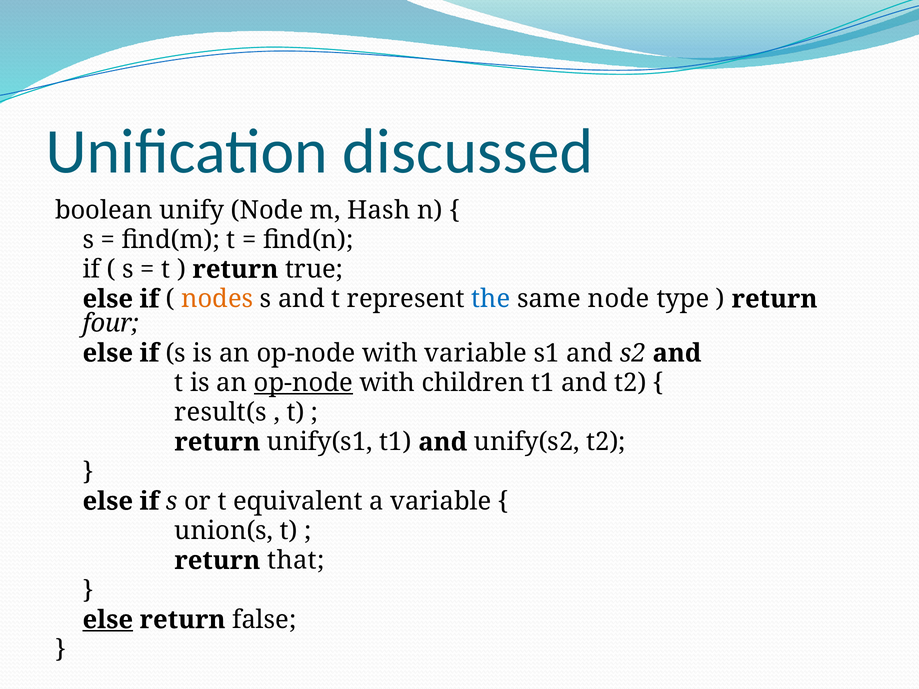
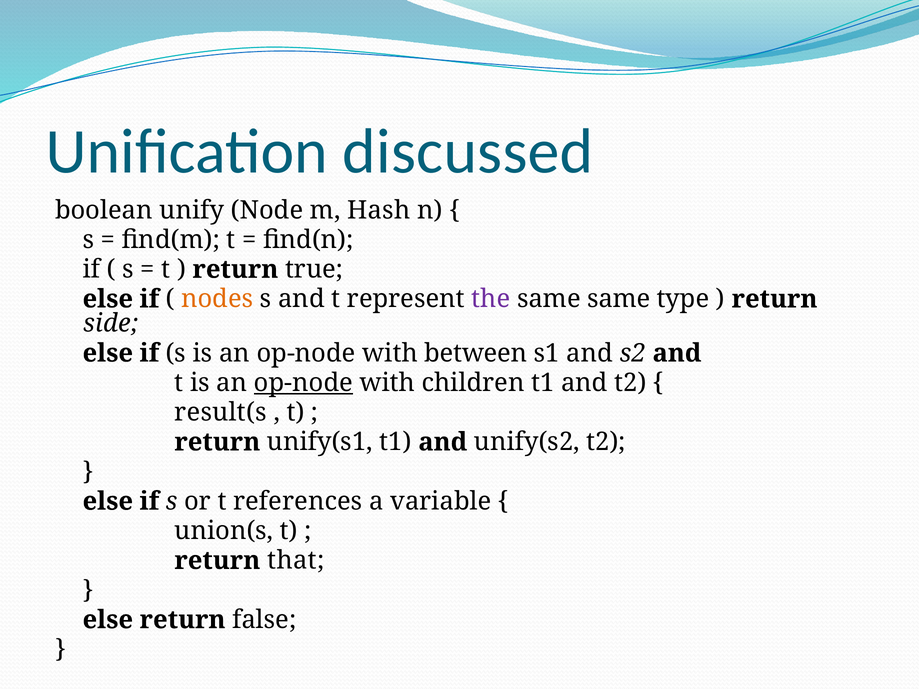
the colour: blue -> purple (491, 299)
same node: node -> same (619, 299)
four: four -> side (111, 324)
with variable: variable -> between (476, 353)
equivalent: equivalent -> references (298, 501)
else underline: present -> none (108, 620)
